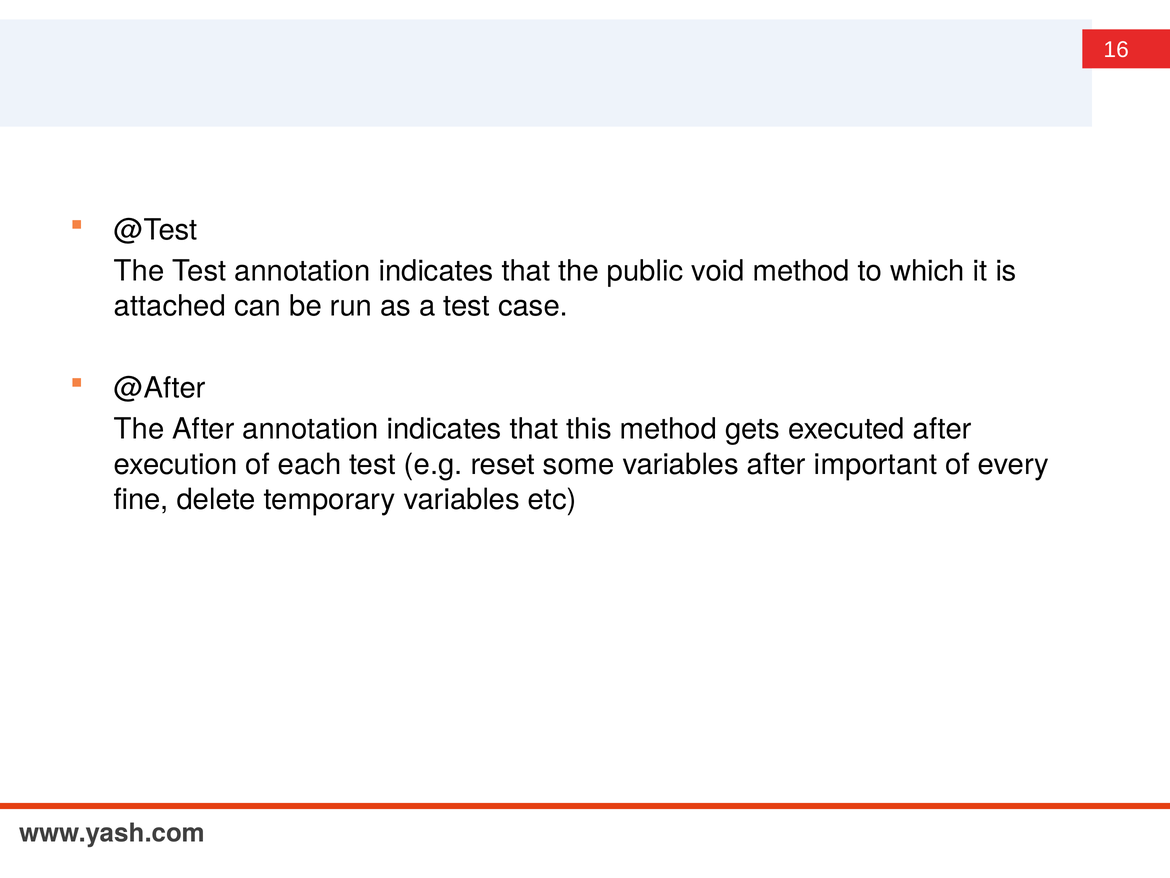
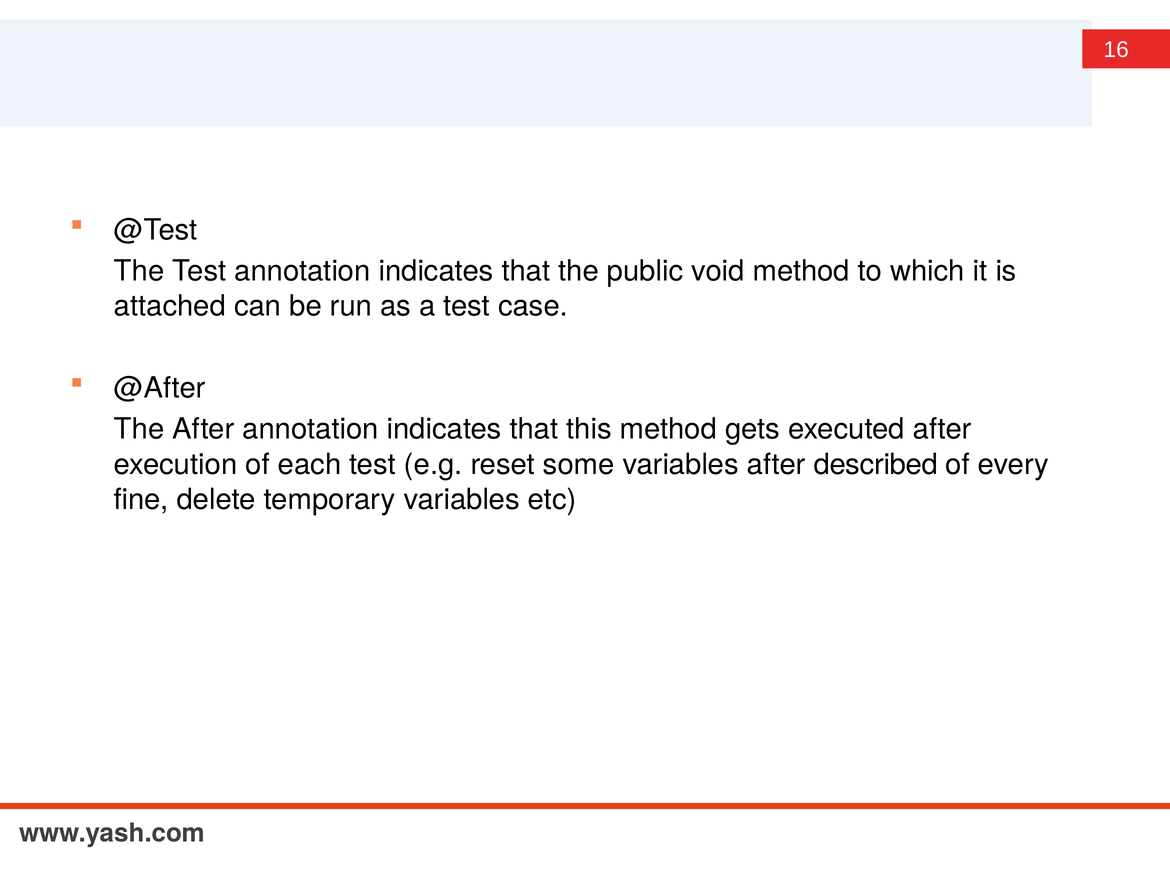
important: important -> described (876, 464)
